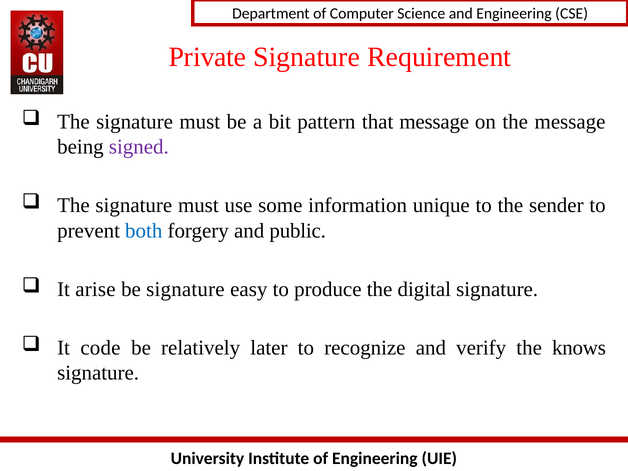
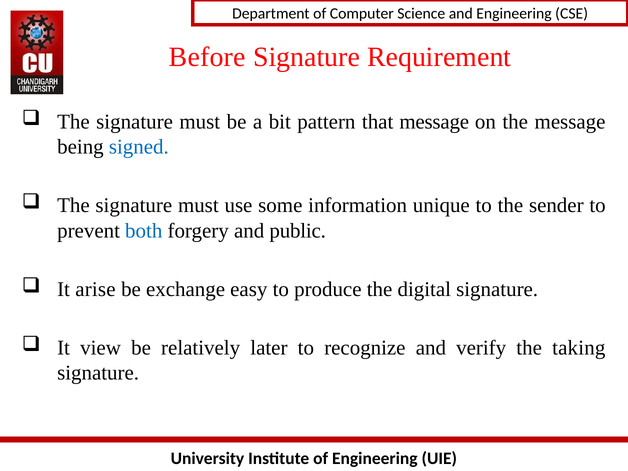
Private: Private -> Before (207, 57)
signed colour: purple -> blue (139, 147)
be signature: signature -> exchange (186, 289)
code: code -> view (101, 348)
knows: knows -> taking (579, 348)
